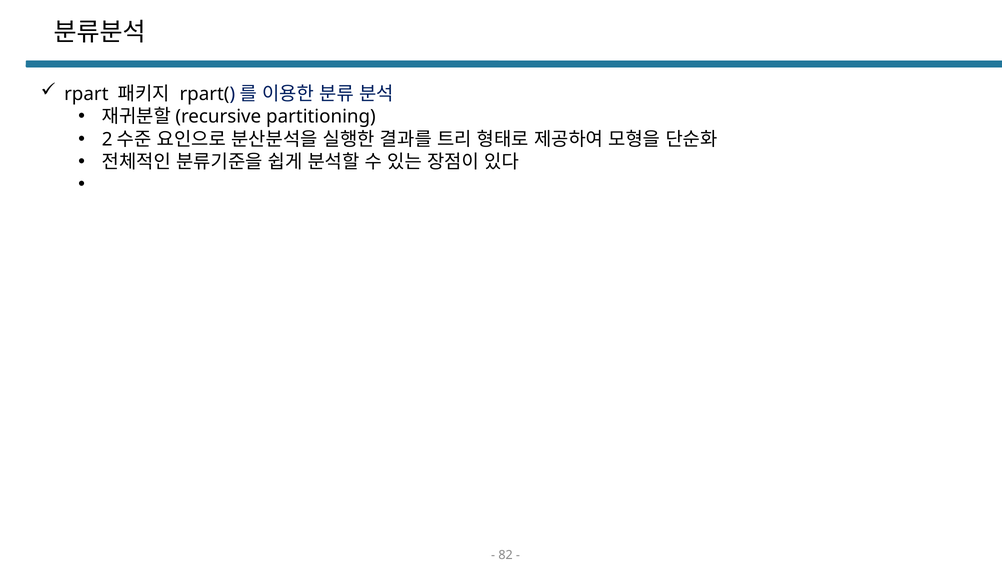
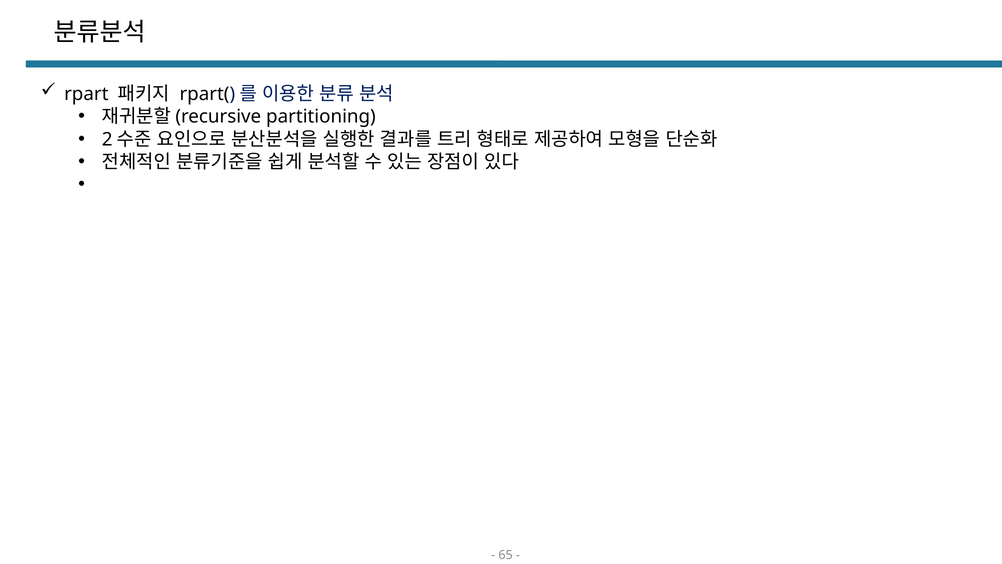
82: 82 -> 65 (506, 555)
